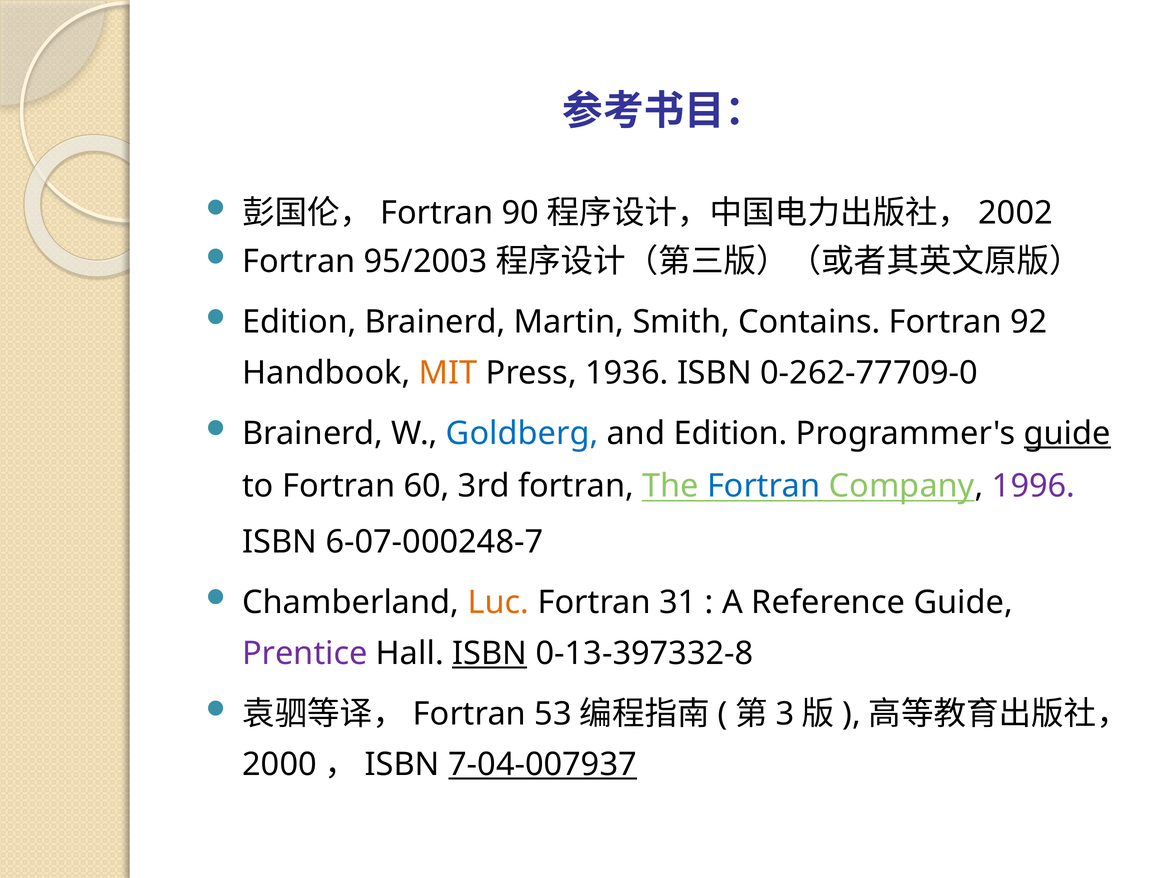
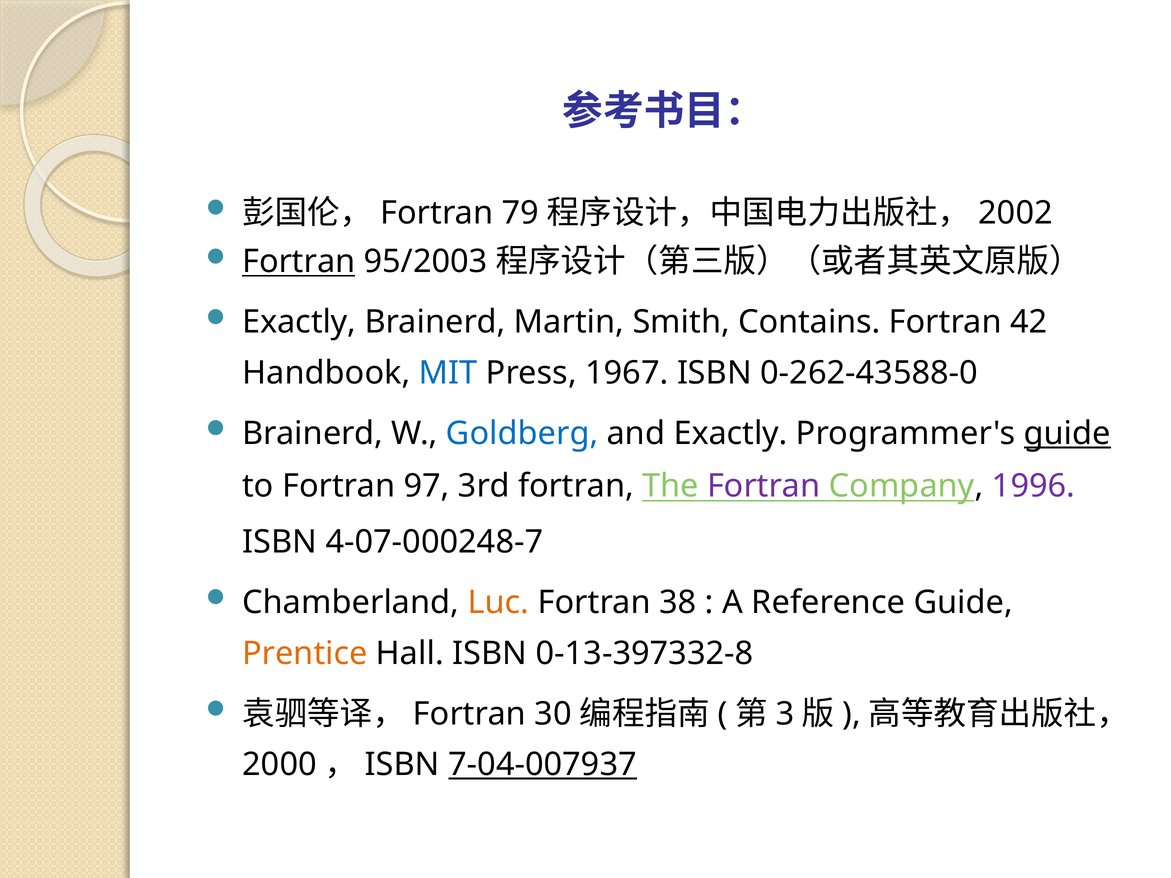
90: 90 -> 79 (520, 213)
Fortran underline: none -> present (299, 262)
Edition: Edition -> Exactly (299, 322)
92: 92 -> 42 (1029, 322)
MIT colour: orange -> blue (448, 373)
1936: 1936 -> 1967 (627, 373)
0-262-77709-0: 0-262-77709-0 -> 0-262-43588-0 (869, 373)
and Edition: Edition -> Exactly (731, 434)
60: 60 -> 97 (427, 486)
Fortran colour: blue -> purple (764, 486)
6-07-000248-7: 6-07-000248-7 -> 4-07-000248-7 (434, 542)
31: 31 -> 38 (678, 603)
Prentice colour: purple -> orange (305, 654)
ISBN underline: present -> none (490, 654)
53: 53 -> 30 (553, 714)
